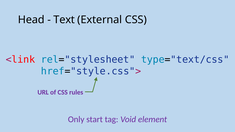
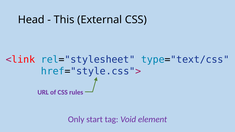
Text: Text -> This (64, 20)
